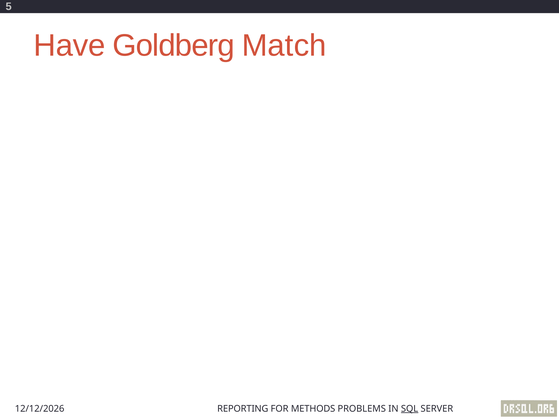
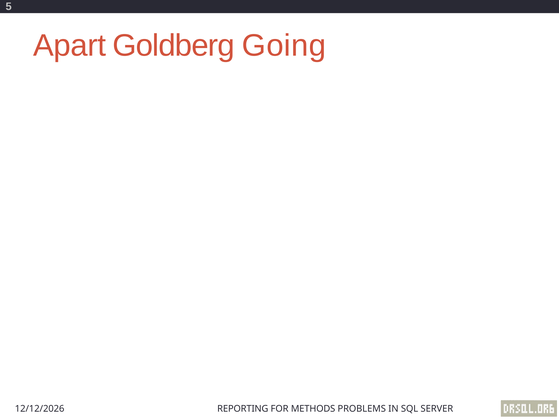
Have: Have -> Apart (70, 45)
Match: Match -> Going (284, 45)
SQL underline: present -> none (410, 409)
